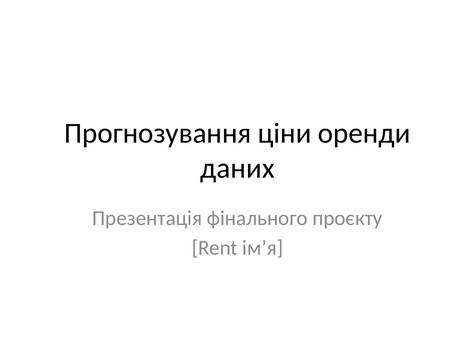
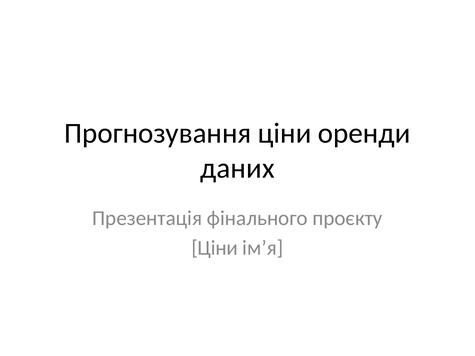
Rent: Rent -> Ціни (215, 248)
